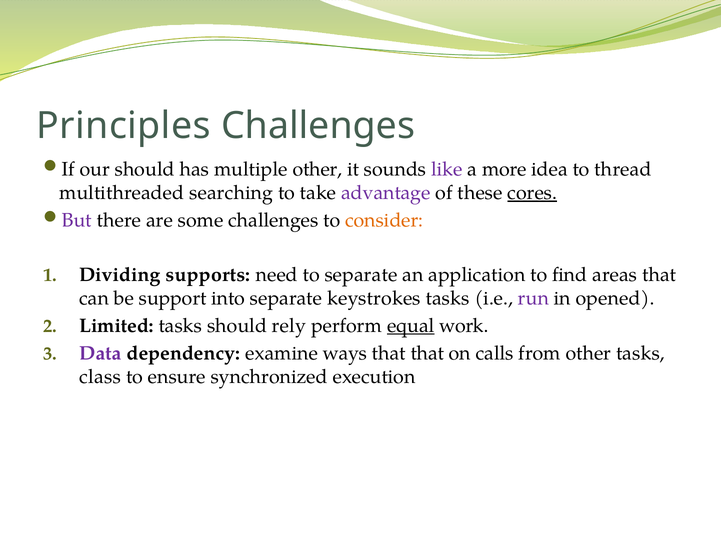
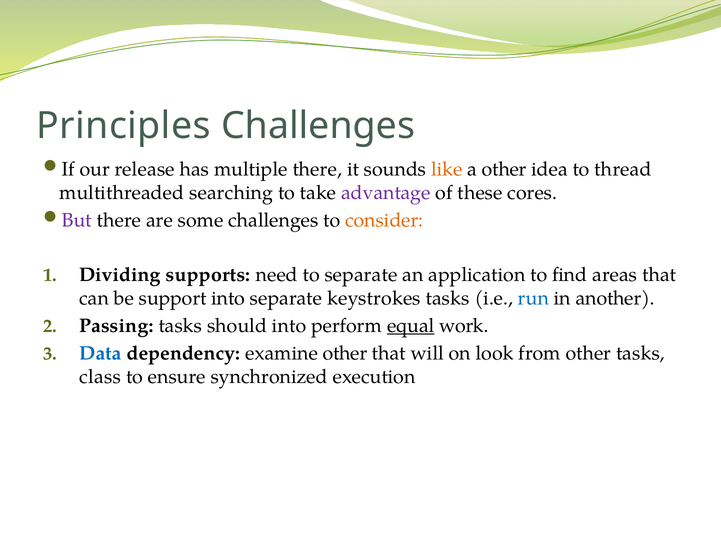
our should: should -> release (145, 169)
multiple other: other -> there (317, 169)
like colour: purple -> orange (447, 169)
a more: more -> other (504, 169)
cores underline: present -> none (532, 193)
run colour: purple -> blue (533, 298)
opened: opened -> another (615, 298)
Limited: Limited -> Passing (116, 326)
should rely: rely -> into (289, 326)
Data colour: purple -> blue (100, 353)
examine ways: ways -> other (345, 353)
that that: that -> will (427, 353)
calls: calls -> look (495, 353)
